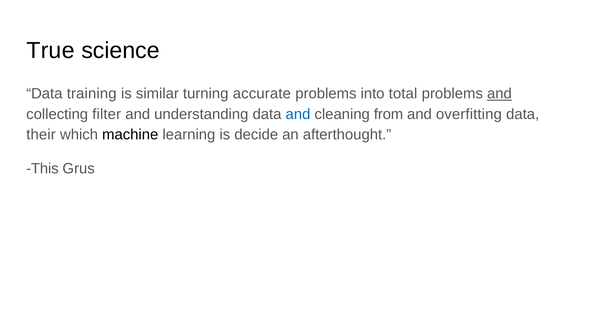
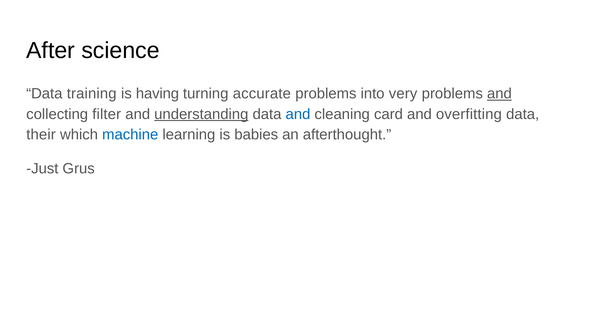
True: True -> After (51, 50)
similar: similar -> having (157, 94)
total: total -> very (403, 94)
understanding underline: none -> present (201, 114)
from: from -> card (388, 114)
machine colour: black -> blue (130, 135)
decide: decide -> babies (256, 135)
This: This -> Just (42, 168)
